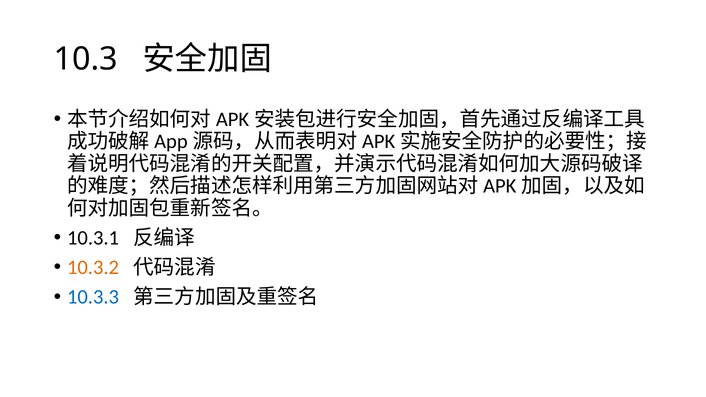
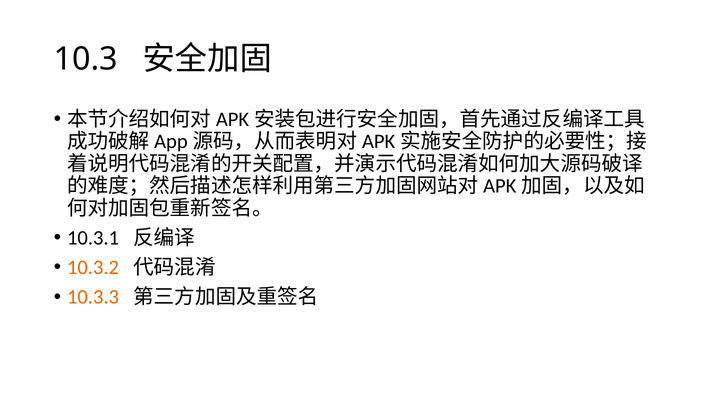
10.3.3 colour: blue -> orange (93, 297)
